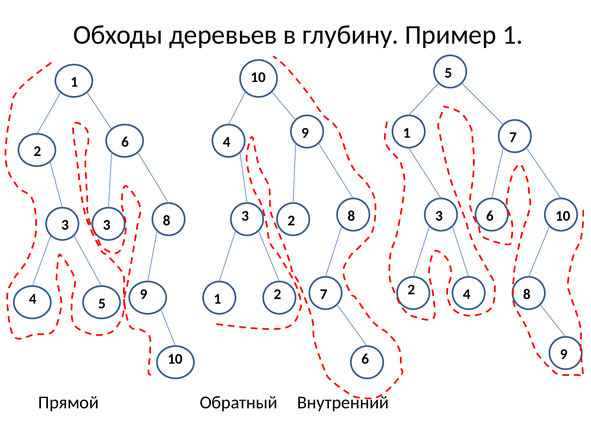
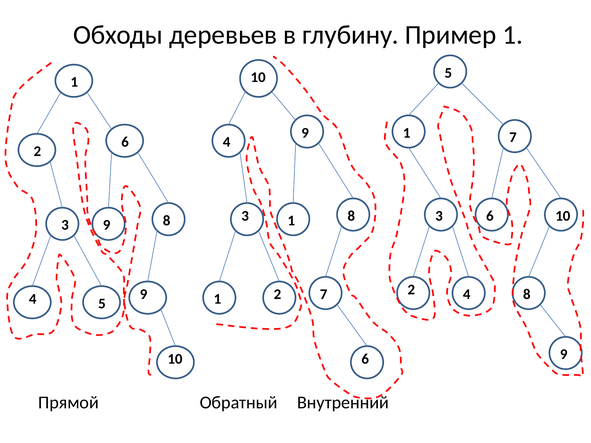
3 2: 2 -> 1 (291, 221)
3 3: 3 -> 9 (107, 225)
